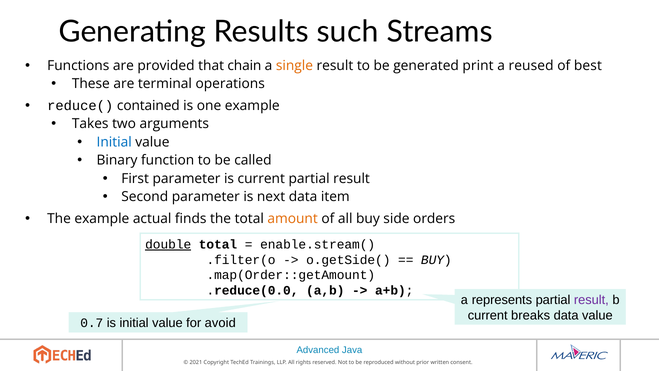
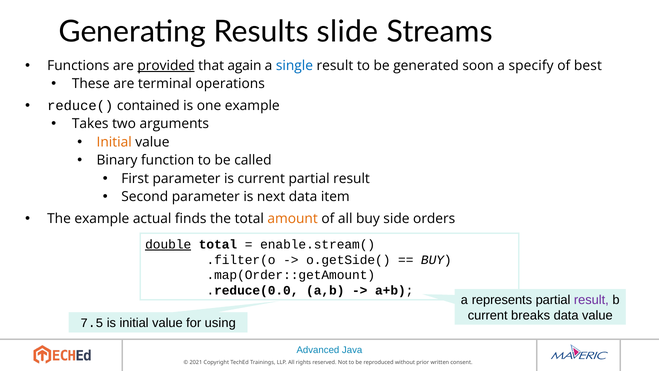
such: such -> slide (348, 32)
provided underline: none -> present (166, 66)
chain: chain -> again (244, 66)
single colour: orange -> blue (294, 66)
print: print -> soon (478, 66)
reused: reused -> specify (531, 66)
Initial colour: blue -> orange (114, 142)
0.7: 0.7 -> 7.5 (92, 323)
avoid: avoid -> using (220, 323)
